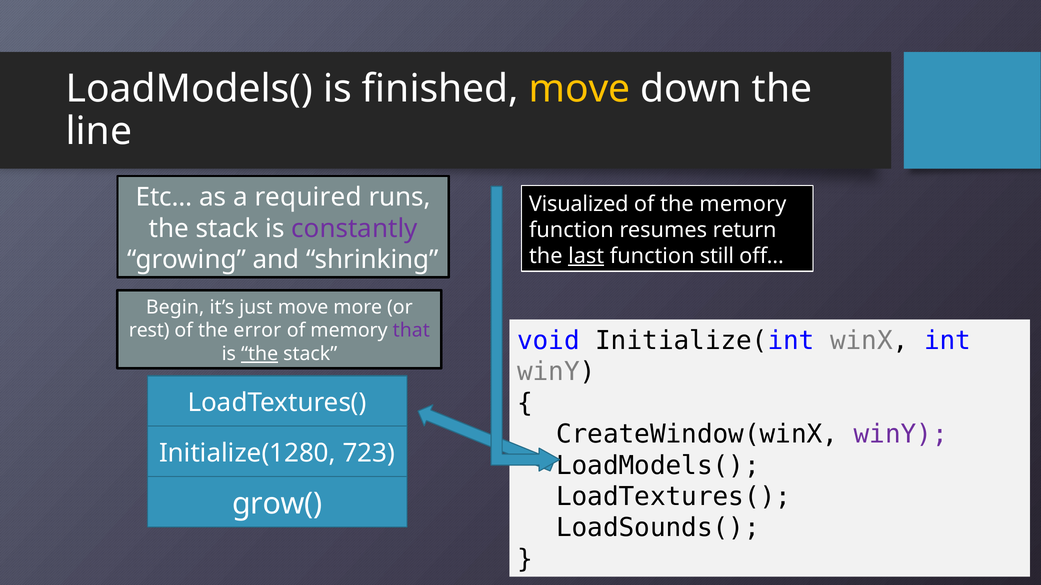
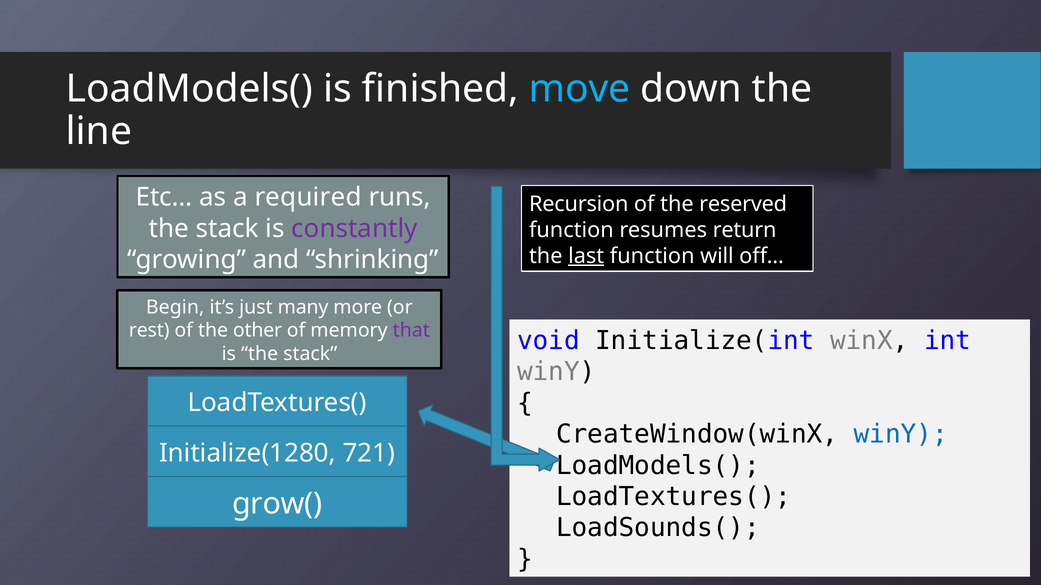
move colour: yellow -> light blue (580, 89)
Visualized: Visualized -> Recursion (579, 204)
the memory: memory -> reserved (743, 204)
still: still -> will (717, 256)
just move: move -> many (303, 307)
error: error -> other (258, 331)
the underline: present -> none (260, 354)
winY colour: purple -> blue (901, 435)
723: 723 -> 721 (369, 454)
